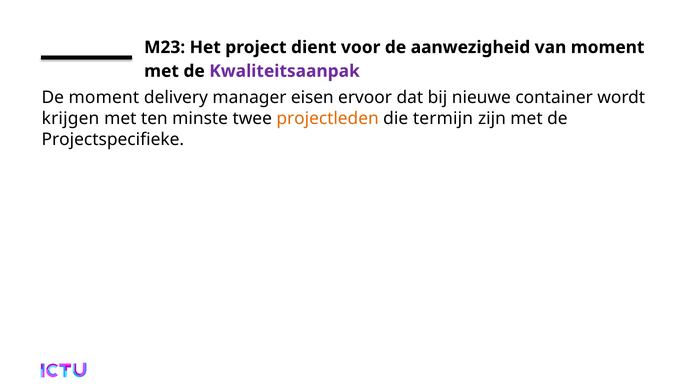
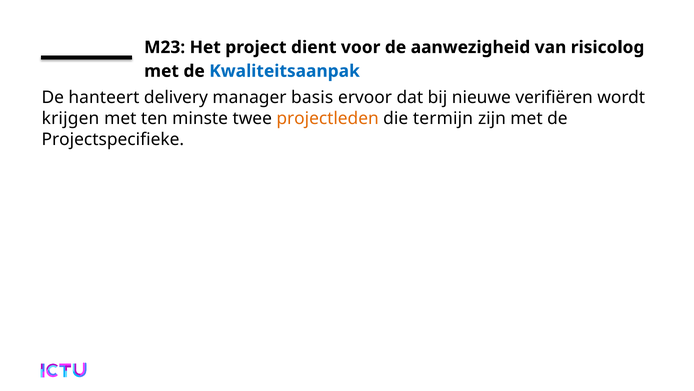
van moment: moment -> risicolog (608, 47)
Kwaliteitsaanpak colour: purple -> blue (285, 71)
De moment: moment -> hanteert (104, 97)
eisen: eisen -> basis (312, 97)
container: container -> verifiëren (554, 97)
